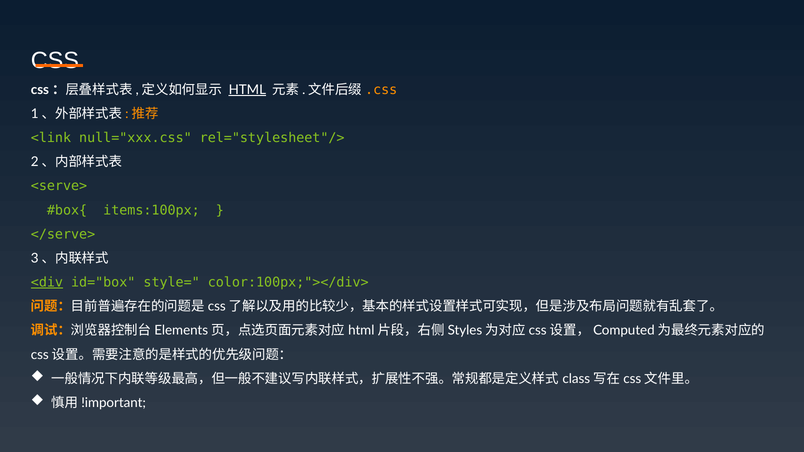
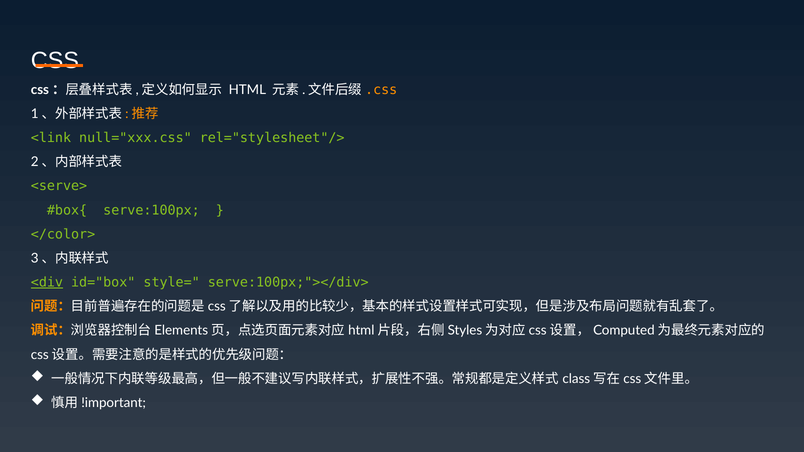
HTML underline: present -> none (247, 90)
items:100px: items:100px -> serve:100px (151, 210)
</serve>: </serve> -> </color> (63, 234)
color:100px;"></div>: color:100px;"></div> -> serve:100px;"></div> (288, 283)
